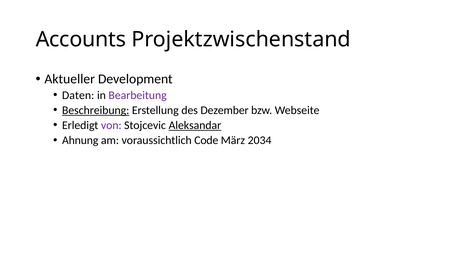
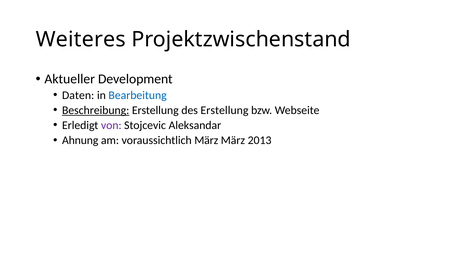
Accounts: Accounts -> Weiteres (81, 39)
Bearbeitung colour: purple -> blue (138, 95)
des Dezember: Dezember -> Erstellung (224, 110)
Aleksandar underline: present -> none (195, 125)
voraussichtlich Code: Code -> März (206, 140)
2034: 2034 -> 2013 (260, 140)
